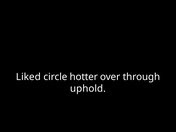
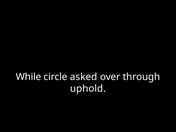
Liked: Liked -> While (28, 77)
hotter: hotter -> asked (84, 77)
